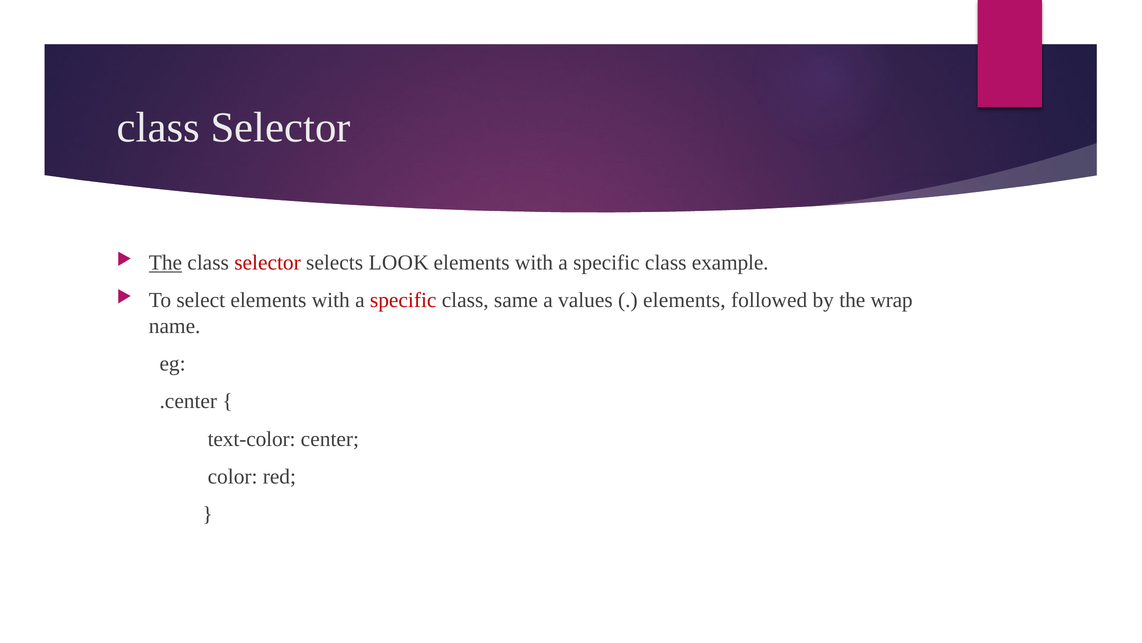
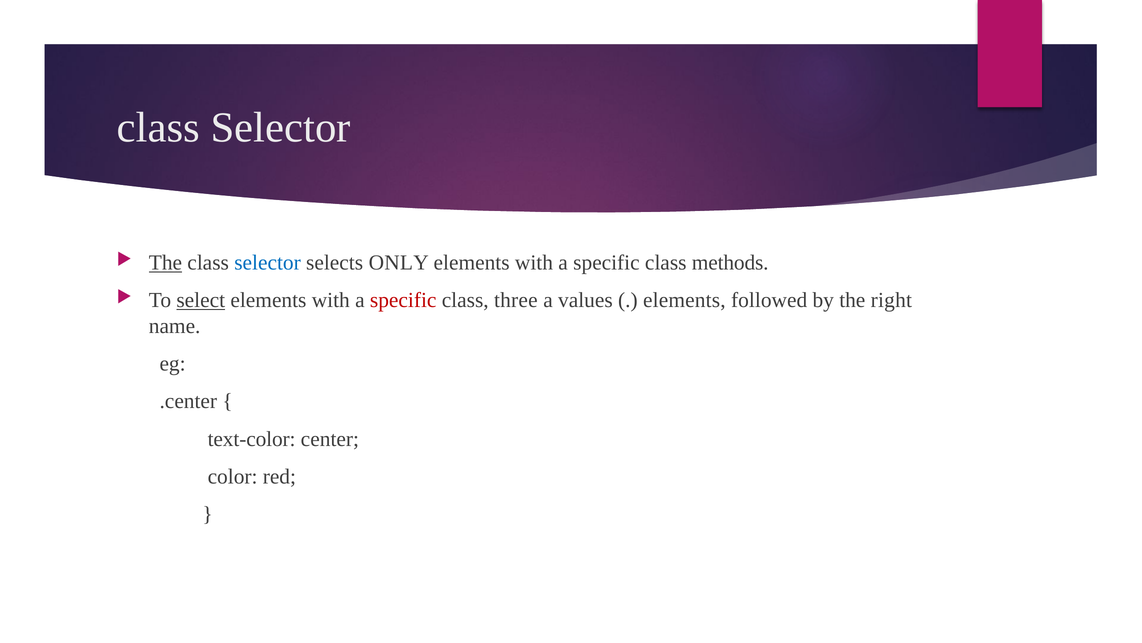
selector colour: red -> blue (268, 262)
LOOK: LOOK -> ONLY (399, 262)
example: example -> methods (730, 262)
select underline: none -> present (201, 300)
same: same -> three (516, 300)
wrap: wrap -> right (891, 300)
